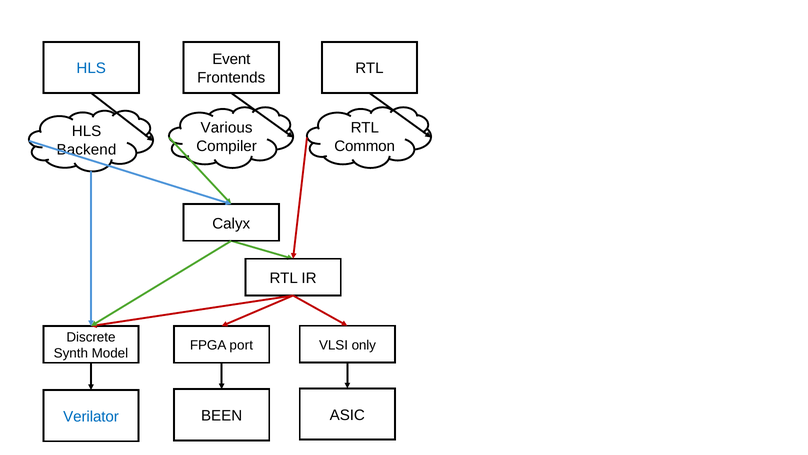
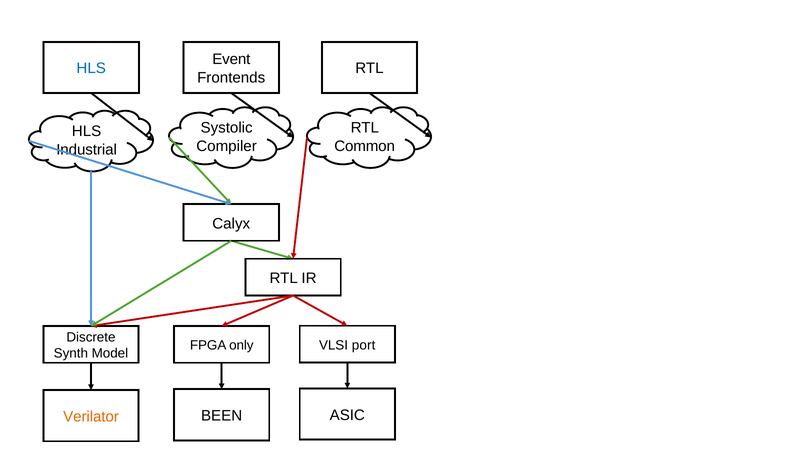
Various: Various -> Systolic (227, 128)
Backend: Backend -> Industrial (87, 149)
port: port -> only (241, 345)
only: only -> port (364, 345)
Verilator colour: blue -> orange (91, 416)
